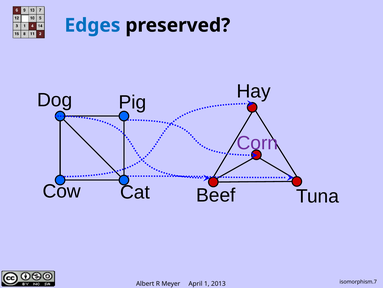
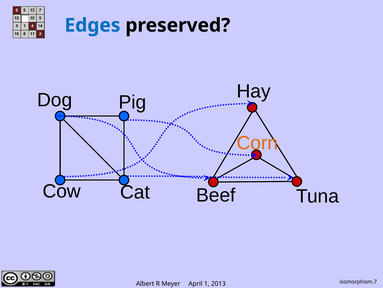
Corn colour: purple -> orange (257, 143)
